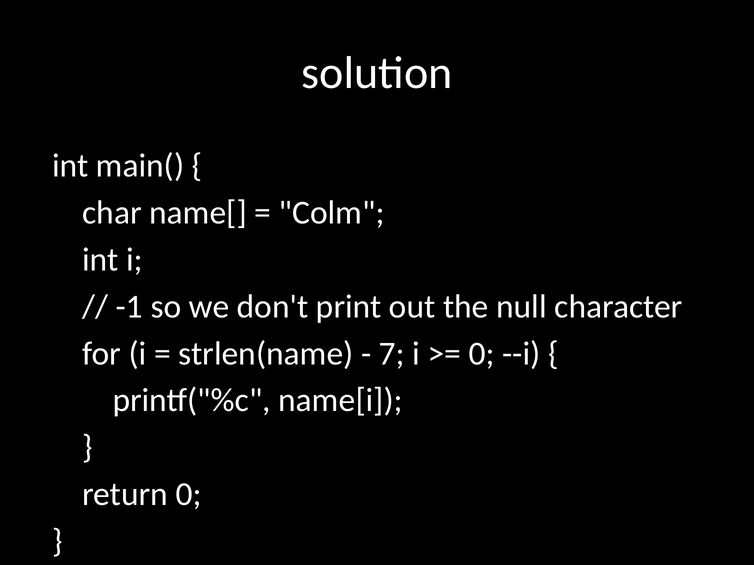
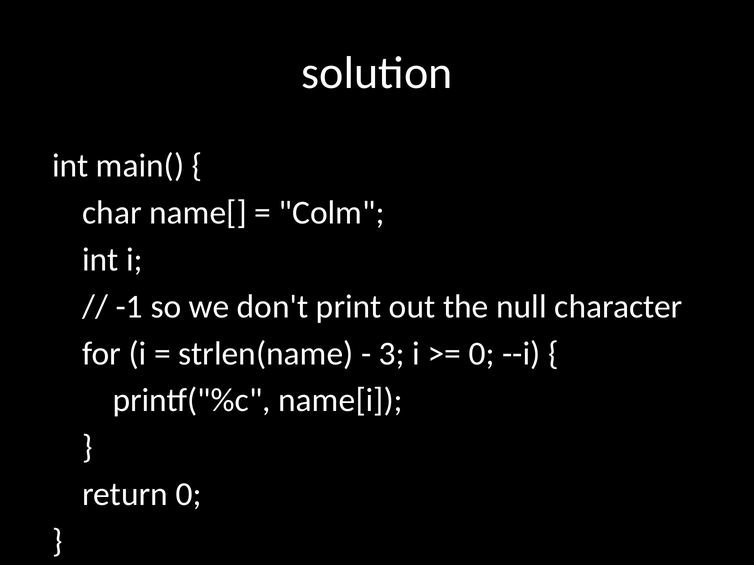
7: 7 -> 3 (392, 354)
